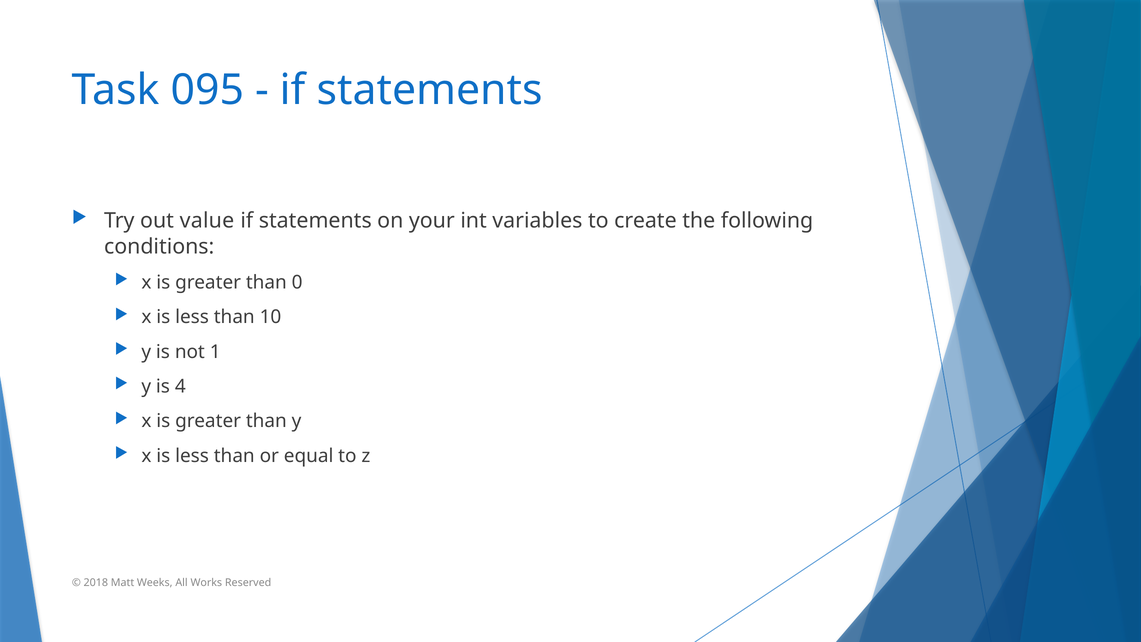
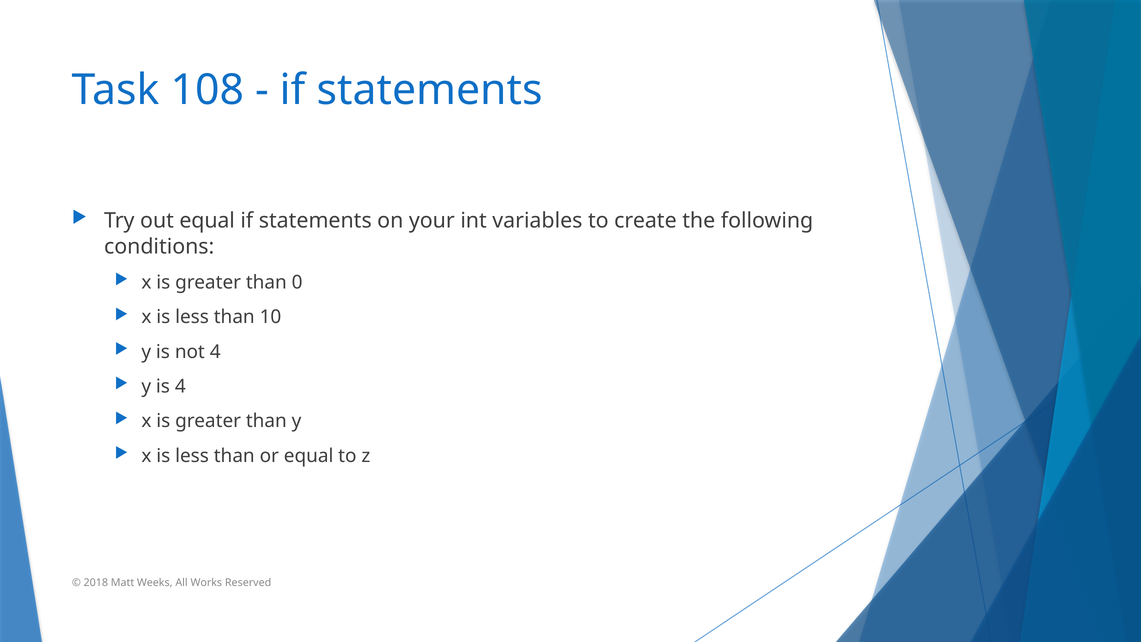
095: 095 -> 108 (207, 90)
out value: value -> equal (207, 221)
not 1: 1 -> 4 (215, 352)
